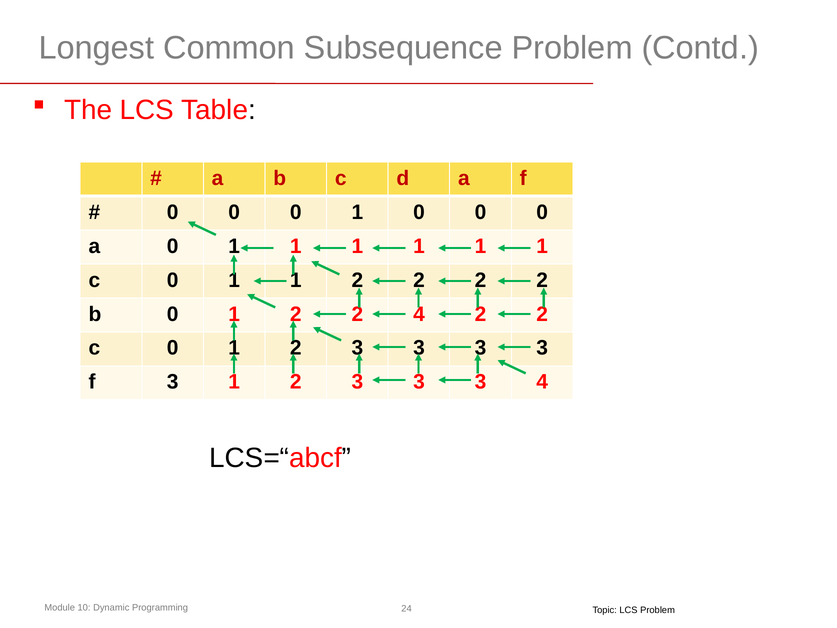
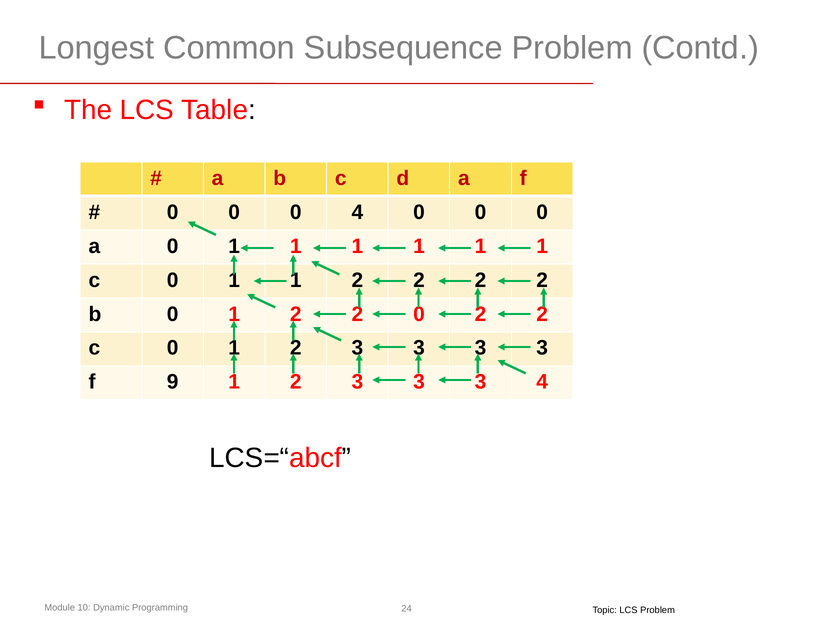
0 0 1: 1 -> 4 (357, 212)
2 4: 4 -> 0 (419, 314)
f 3: 3 -> 9 (173, 382)
